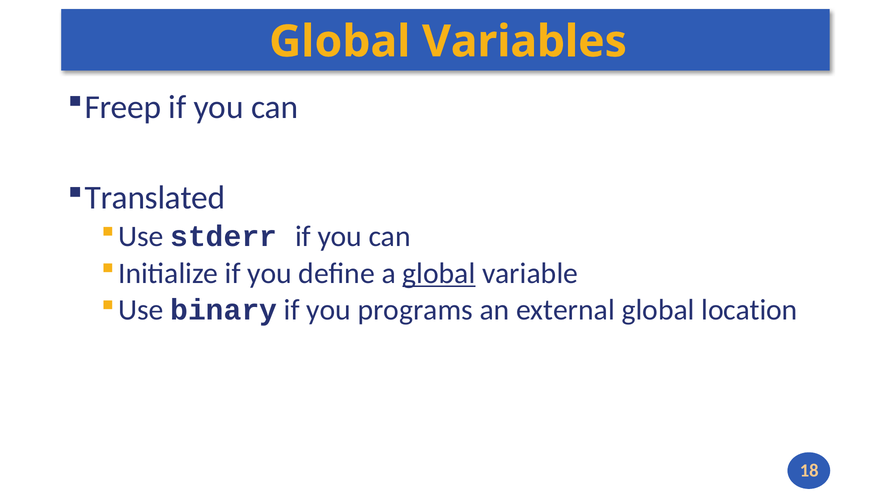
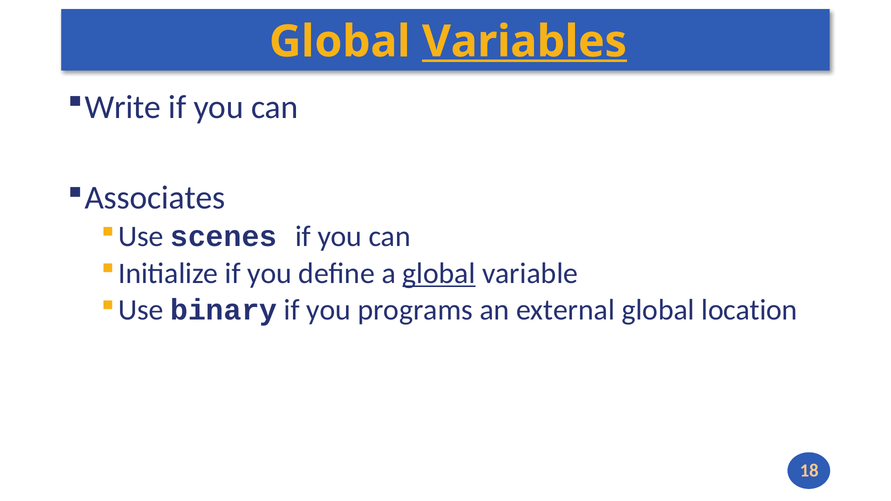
Variables underline: none -> present (524, 42)
Freep: Freep -> Write (123, 107)
Translated: Translated -> Associates (155, 198)
stderr: stderr -> scenes (224, 237)
